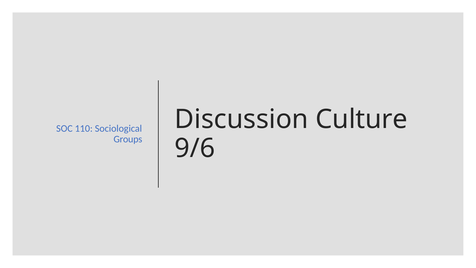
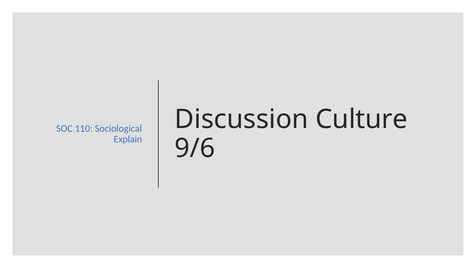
Groups: Groups -> Explain (128, 139)
